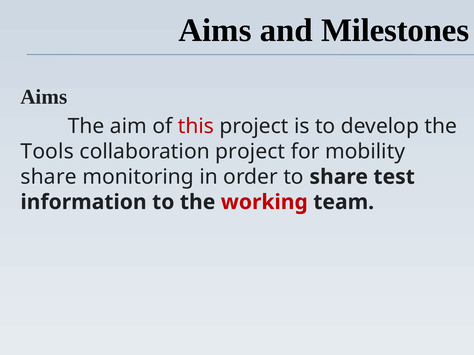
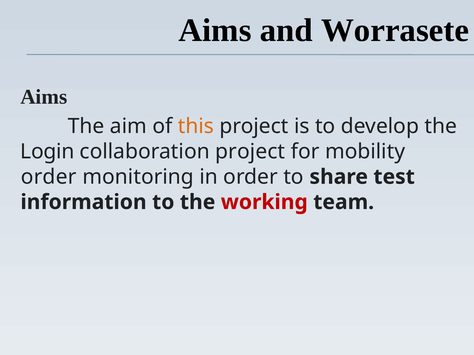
Milestones: Milestones -> Worrasete (395, 30)
this colour: red -> orange (196, 127)
Tools: Tools -> Login (47, 152)
share: share -> order (49, 177)
